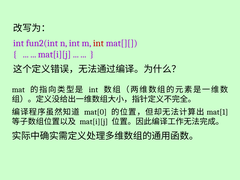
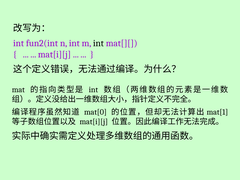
int colour: red -> black (98, 43)
